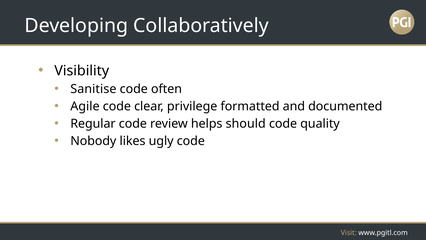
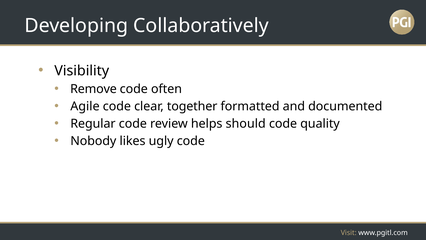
Sanitise: Sanitise -> Remove (94, 89)
privilege: privilege -> together (192, 106)
